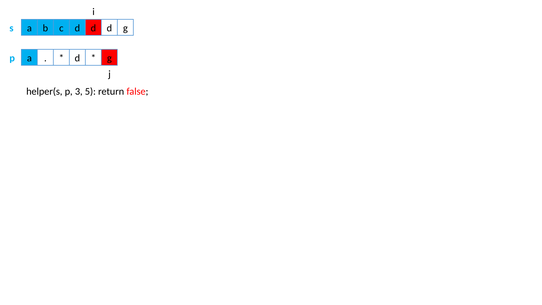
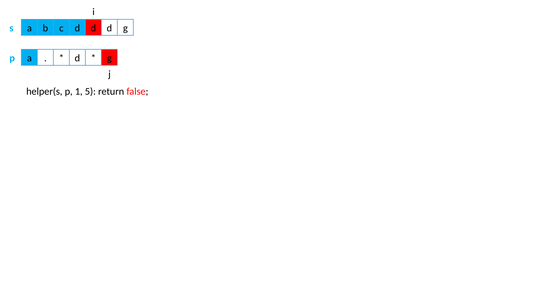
3: 3 -> 1 (79, 91)
